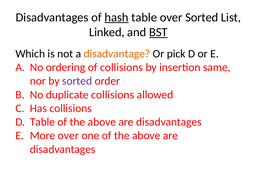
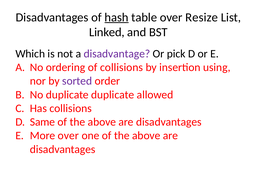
over Sorted: Sorted -> Resize (202, 17)
BST underline: present -> none (158, 32)
disadvantage colour: orange -> purple (117, 54)
same: same -> using (217, 68)
duplicate collisions: collisions -> duplicate (113, 95)
D Table: Table -> Same (42, 122)
